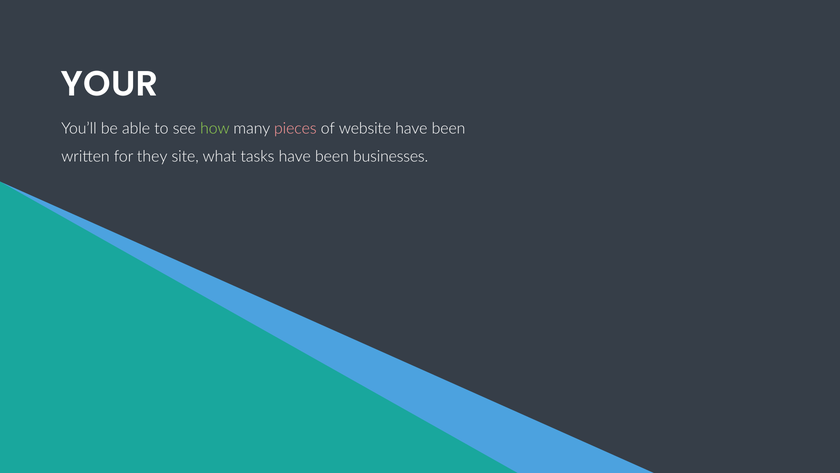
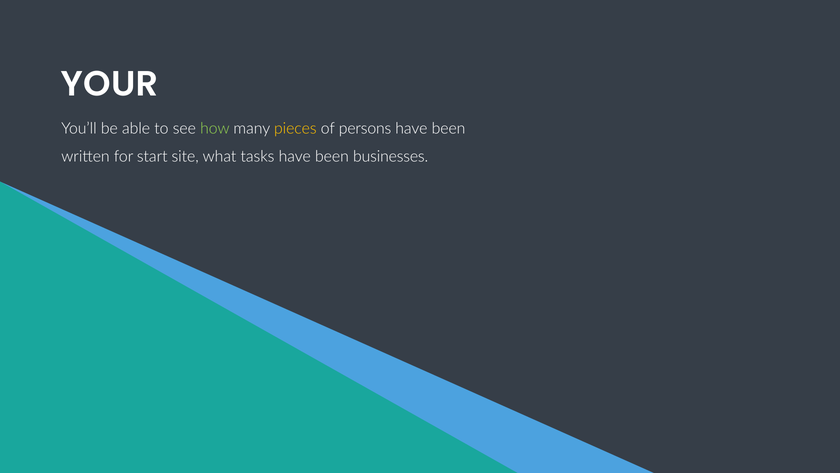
pieces colour: pink -> yellow (295, 128)
website: website -> persons (365, 128)
they: they -> start (152, 157)
